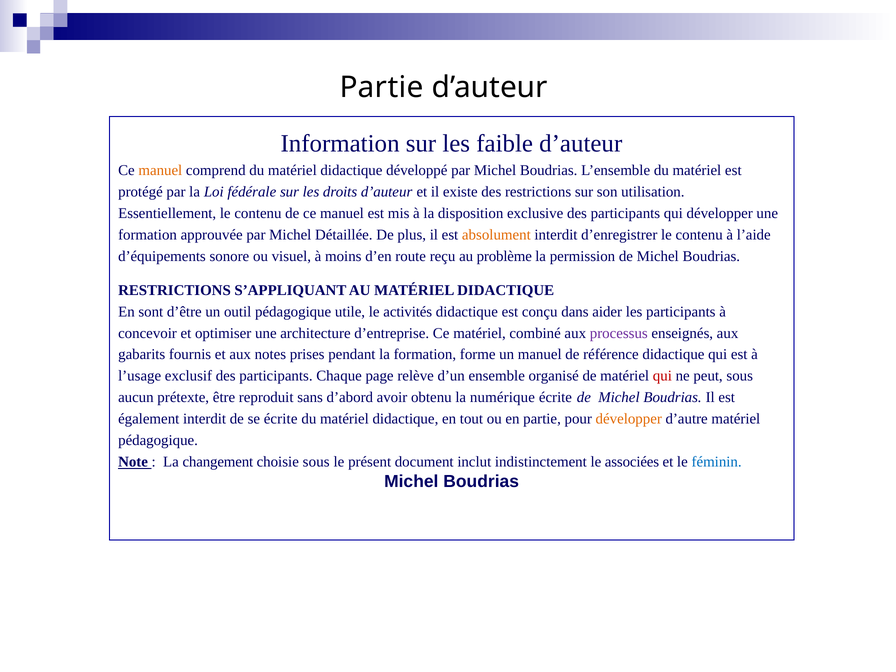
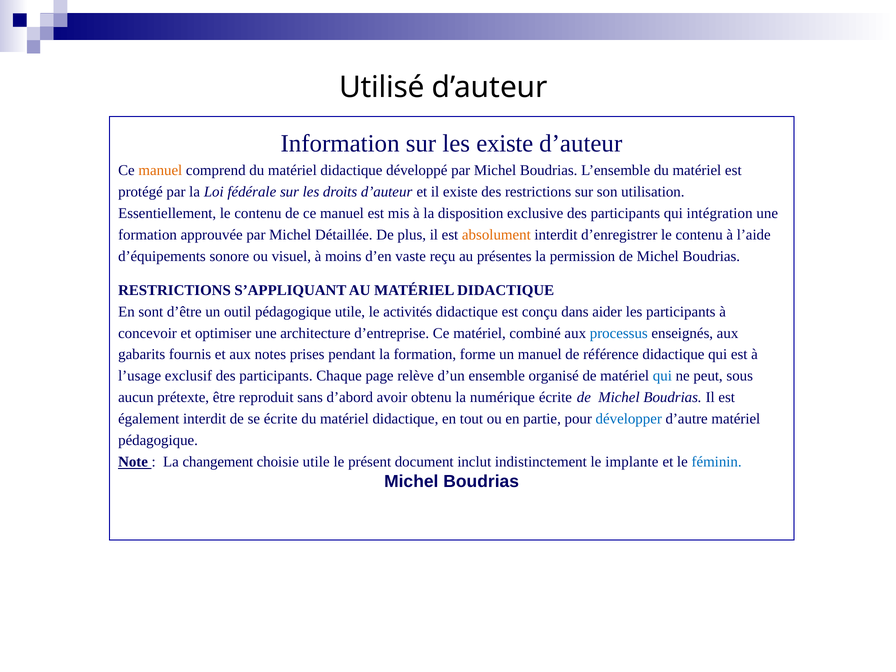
Partie: Partie -> Utilisé (382, 87)
les faible: faible -> existe (505, 143)
qui développer: développer -> intégration (720, 213)
route: route -> vaste (411, 256)
problème: problème -> présentes (504, 256)
processus colour: purple -> blue (619, 333)
qui colour: red -> blue (662, 376)
développer colour: orange -> blue (629, 419)
choisie sous: sous -> utile (316, 462)
associées: associées -> implante (632, 462)
